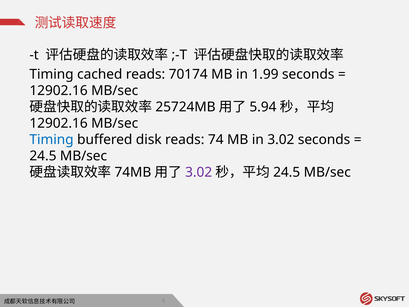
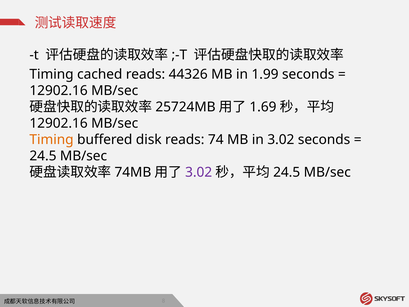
70174: 70174 -> 44326 (188, 74)
5.94: 5.94 -> 1.69 (263, 107)
Timing colour: blue -> orange (52, 140)
